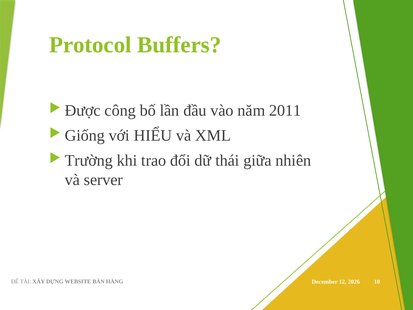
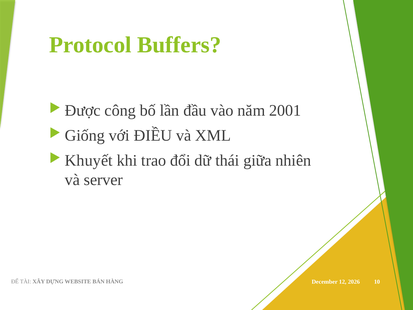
2011: 2011 -> 2001 (285, 110)
HIỂU: HIỂU -> ĐIỀU (153, 135)
Trường: Trường -> Khuyết (89, 160)
